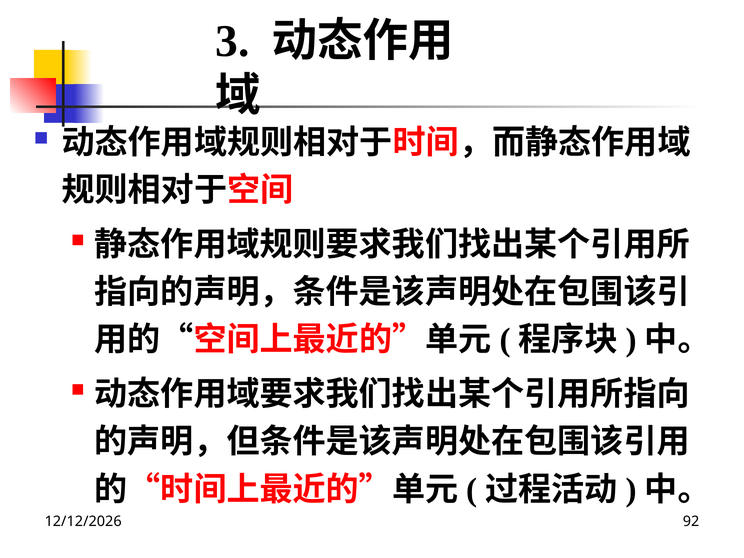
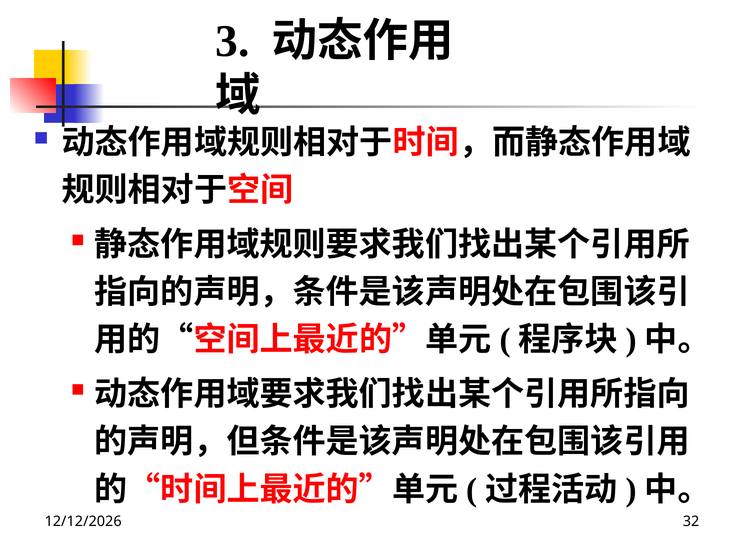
92: 92 -> 32 (691, 522)
